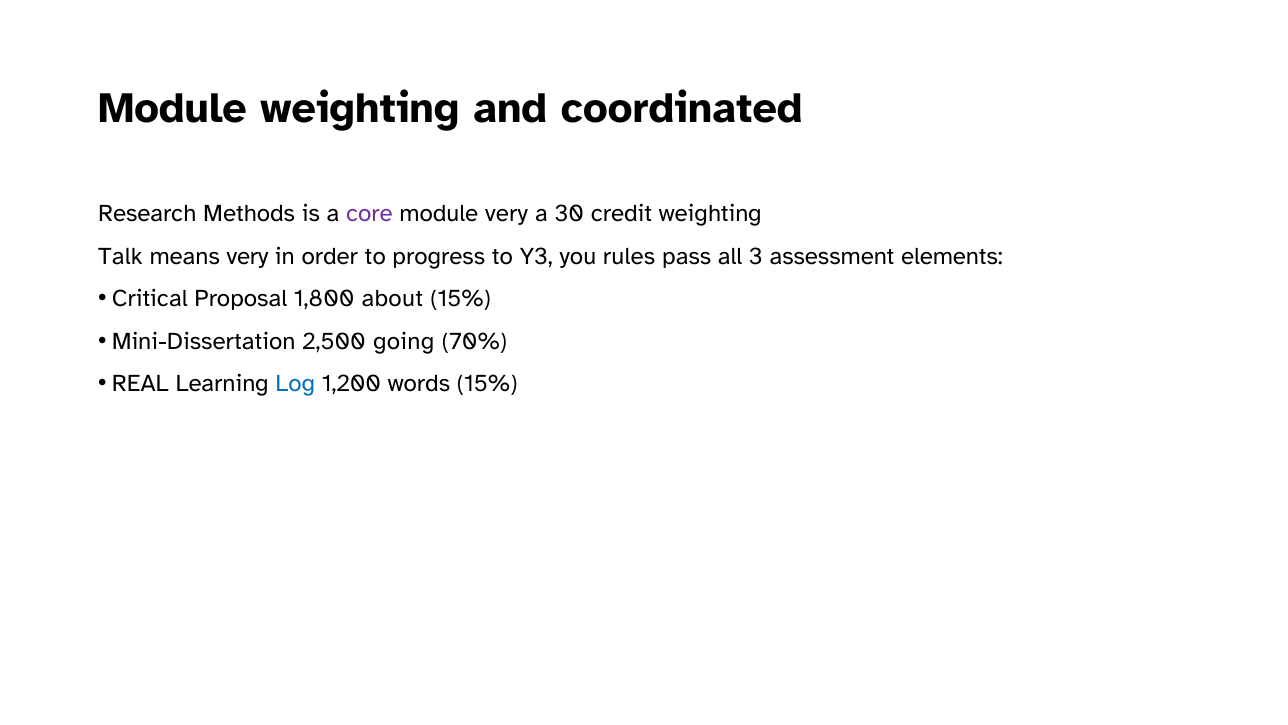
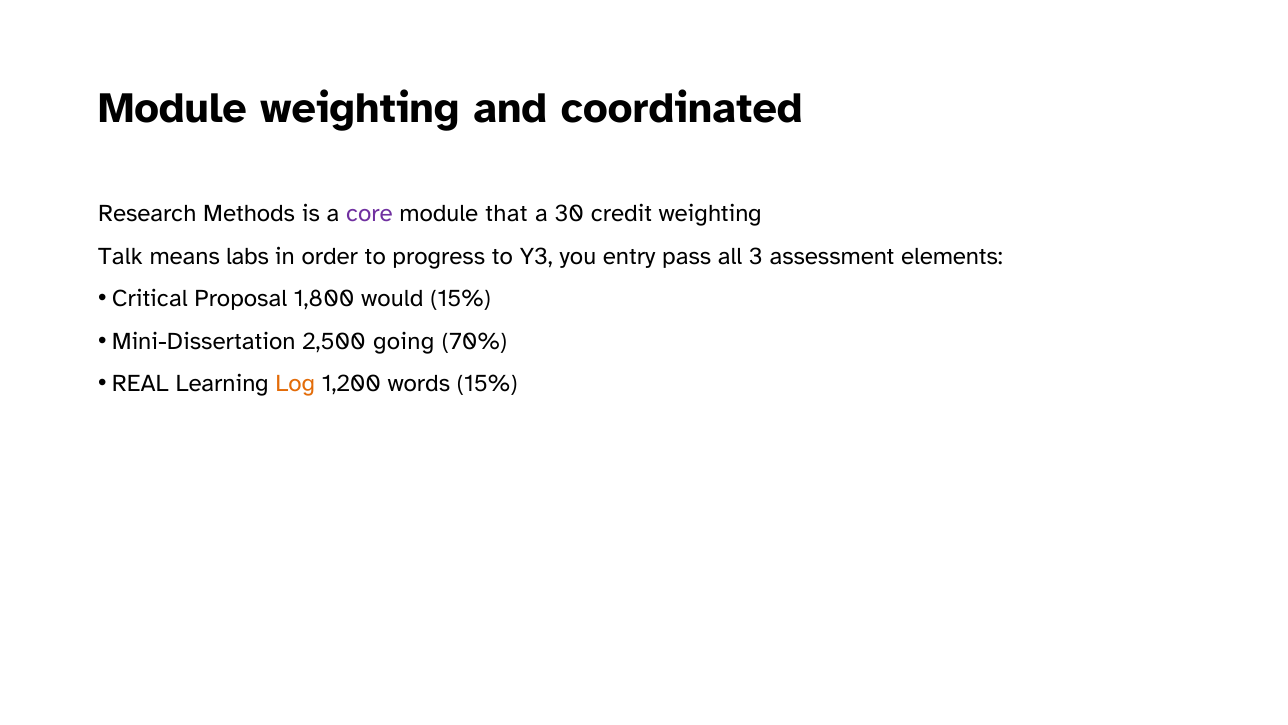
module very: very -> that (506, 214)
means very: very -> labs (248, 256)
rules: rules -> entry (629, 256)
about: about -> would (392, 299)
Log colour: blue -> orange (295, 383)
